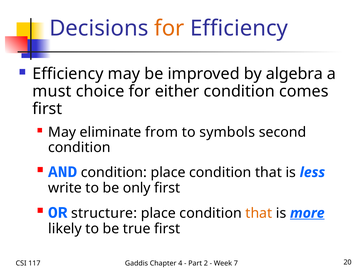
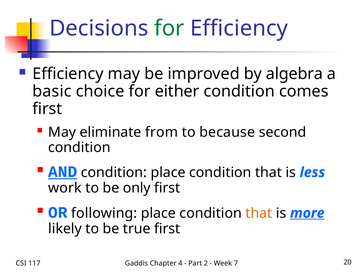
for colour: orange -> green (169, 28)
must: must -> basic (52, 91)
symbols: symbols -> because (227, 132)
AND underline: none -> present (63, 172)
write: write -> work (65, 188)
structure: structure -> following (104, 213)
